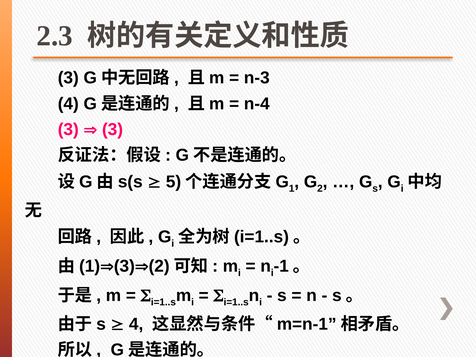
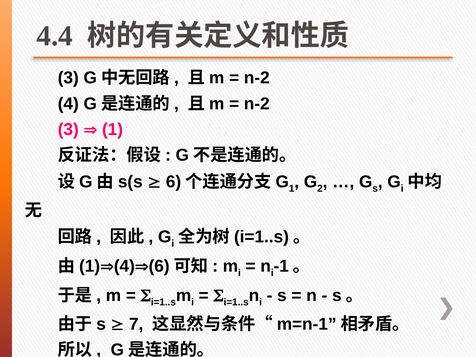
2.3: 2.3 -> 4.4 (55, 36)
n-3: n-3 -> n-2 (257, 78)
n-4: n-4 -> n-2 (257, 104)
3: 3 -> 1 (113, 130)
5: 5 -> 6 (174, 182)
3: 3 -> 4 (124, 266)
2: 2 -> 6 (159, 266)
4: 4 -> 7 (136, 324)
